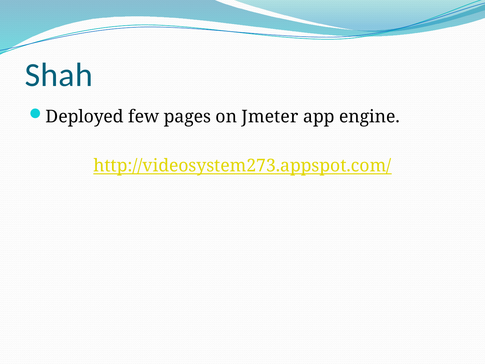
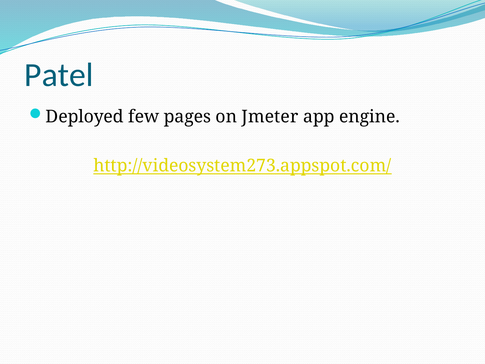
Shah: Shah -> Patel (59, 75)
